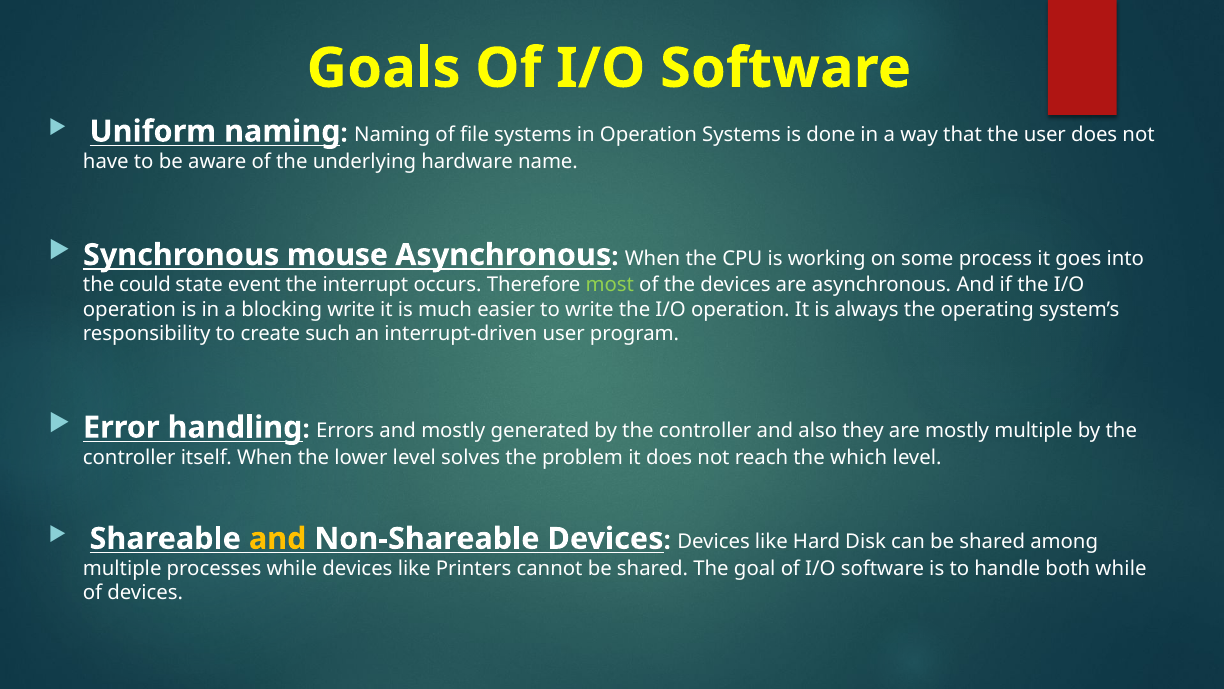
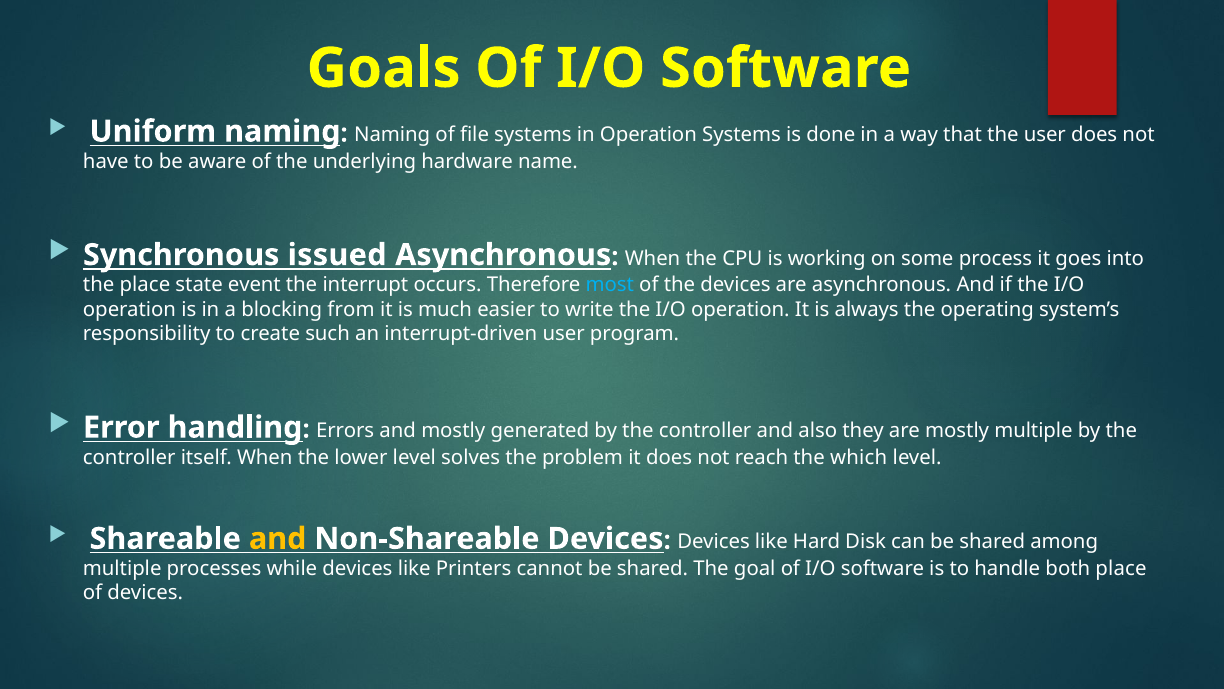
mouse: mouse -> issued (337, 255)
the could: could -> place (145, 285)
most colour: light green -> light blue (610, 285)
blocking write: write -> from (351, 309)
both while: while -> place (1121, 568)
